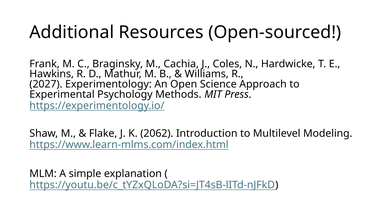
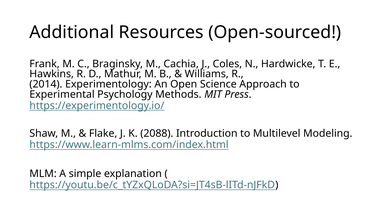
2027: 2027 -> 2014 (46, 84)
2062: 2062 -> 2088 (157, 133)
